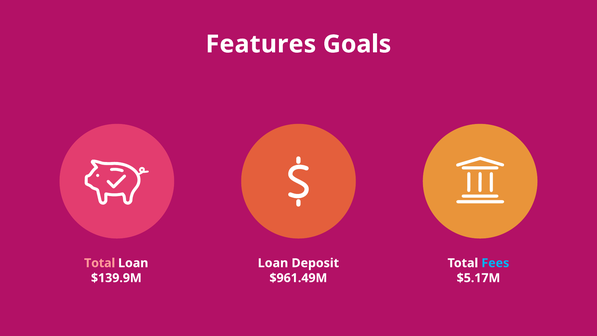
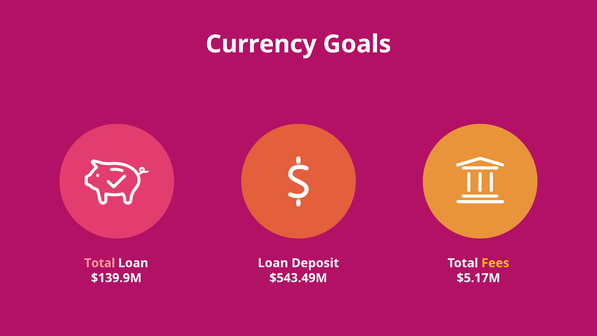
Features: Features -> Currency (261, 44)
Fees colour: light blue -> yellow (495, 263)
$961.49M: $961.49M -> $543.49M (298, 278)
